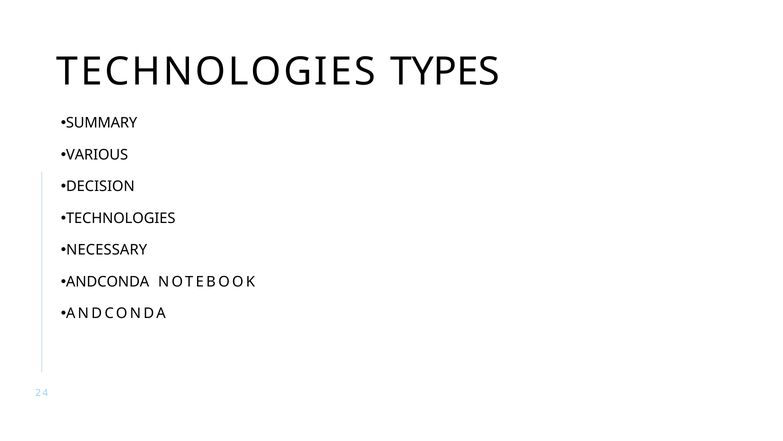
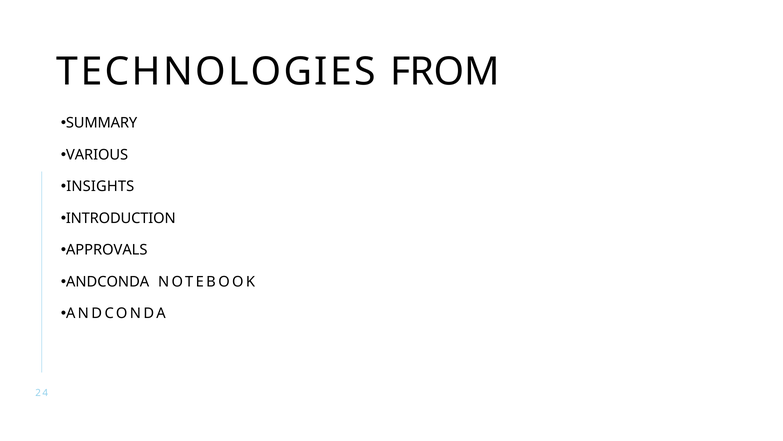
TYPES: TYPES -> FROM (445, 72)
DECISION: DECISION -> INSIGHTS (100, 186)
TECHNOLOGIES: TECHNOLOGIES -> INTRODUCTION (121, 218)
NECESSARY: NECESSARY -> APPROVALS (107, 250)
